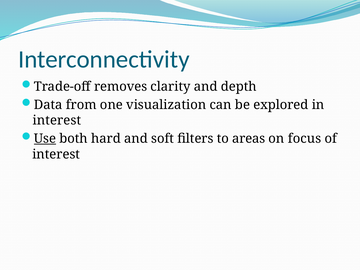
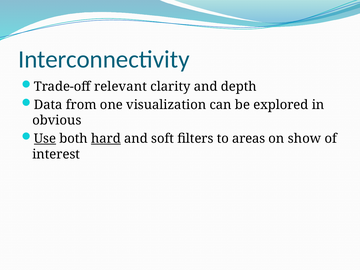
removes: removes -> relevant (121, 87)
interest: interest -> obvious (57, 120)
hard underline: none -> present (106, 139)
focus: focus -> show (304, 139)
